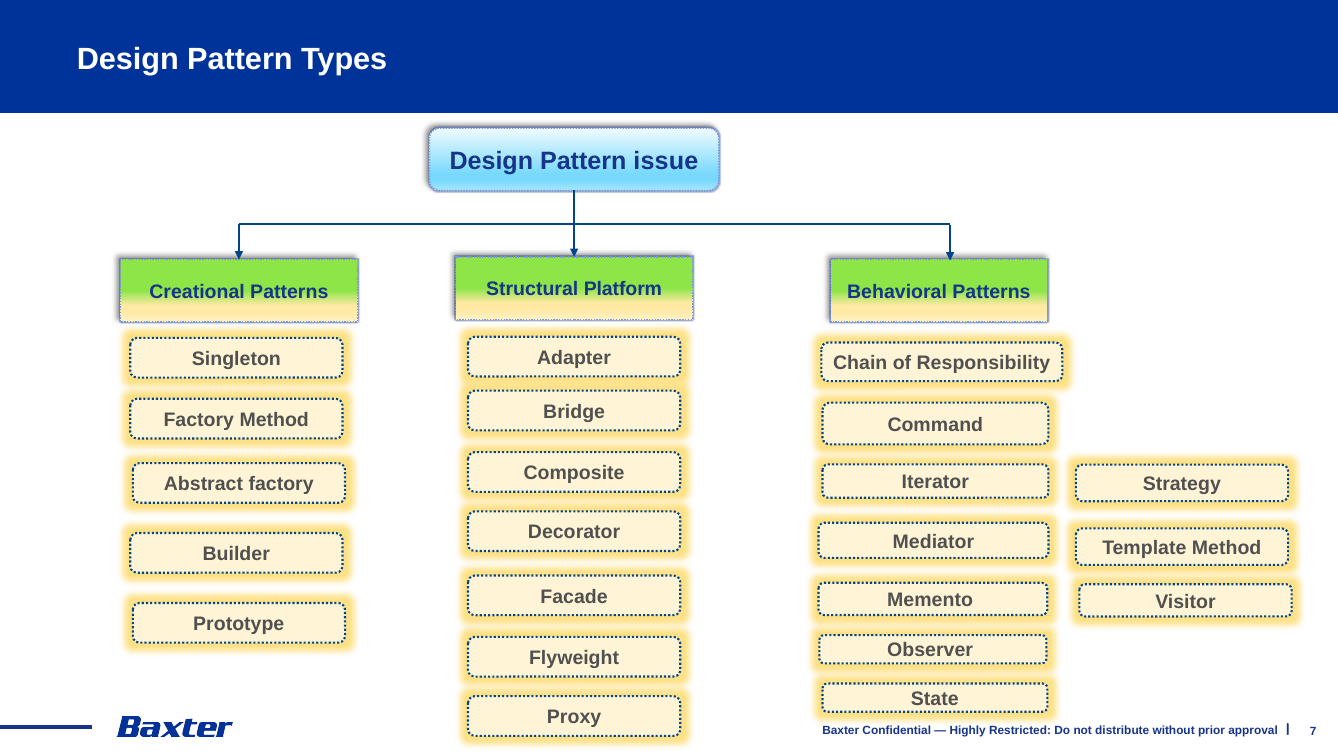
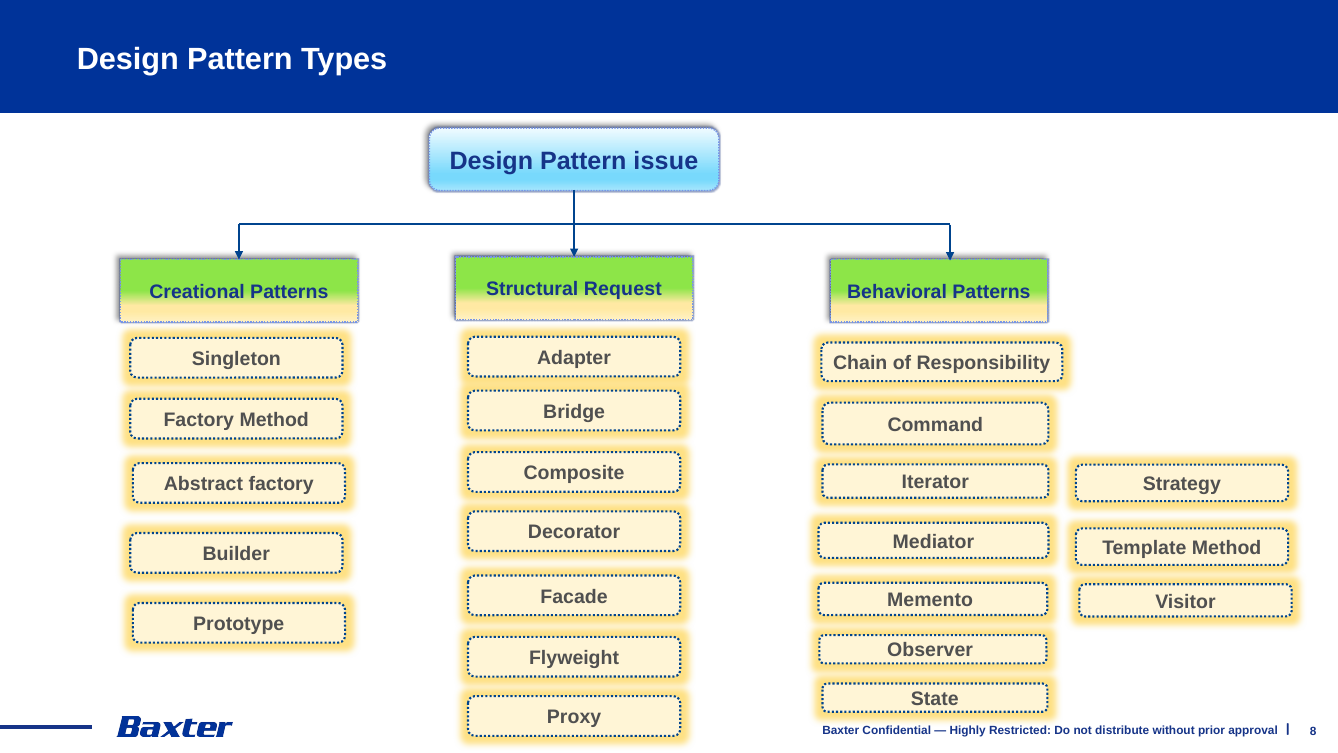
Platform: Platform -> Request (623, 289)
7: 7 -> 8 (1313, 731)
